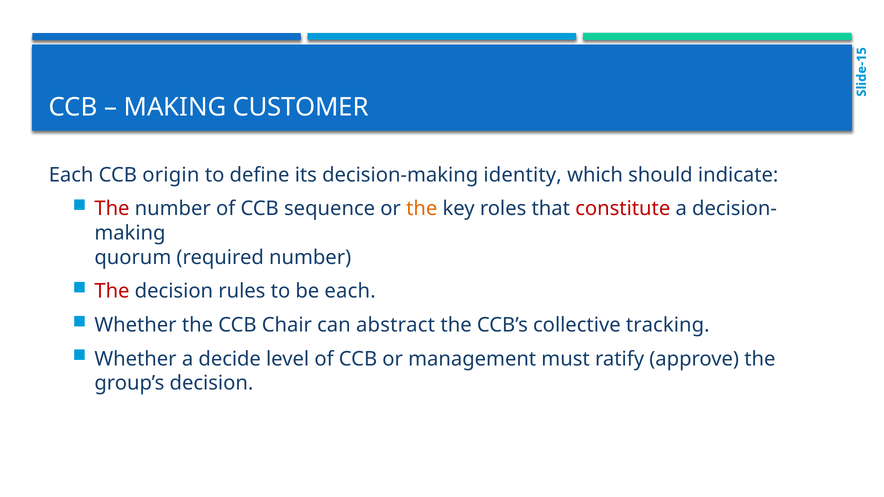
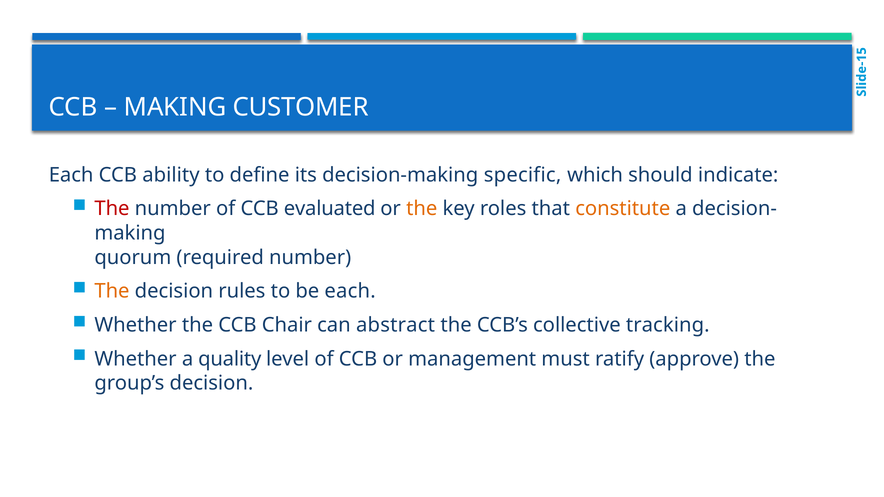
origin: origin -> ability (171, 175)
identity: identity -> specific (523, 175)
sequence: sequence -> evaluated (330, 209)
constitute colour: red -> orange (623, 209)
The colour: red -> orange (112, 291)
decide: decide -> quality (230, 359)
